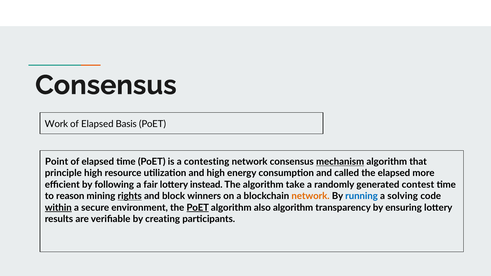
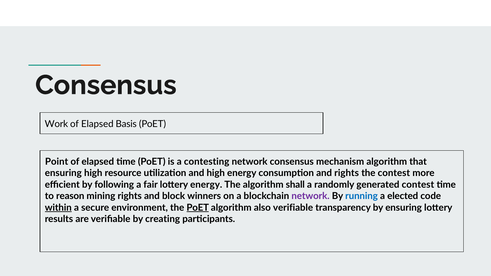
mechanism underline: present -> none (340, 162)
principle: principle -> ensuring (63, 173)
and called: called -> rights (347, 173)
the elapsed: elapsed -> contest (394, 173)
lottery instead: instead -> energy (206, 185)
take: take -> shall (295, 185)
rights underline: present -> none (130, 196)
network colour: orange -> purple (311, 196)
solving: solving -> elected (403, 196)
also algorithm: algorithm -> verifiable (293, 208)
